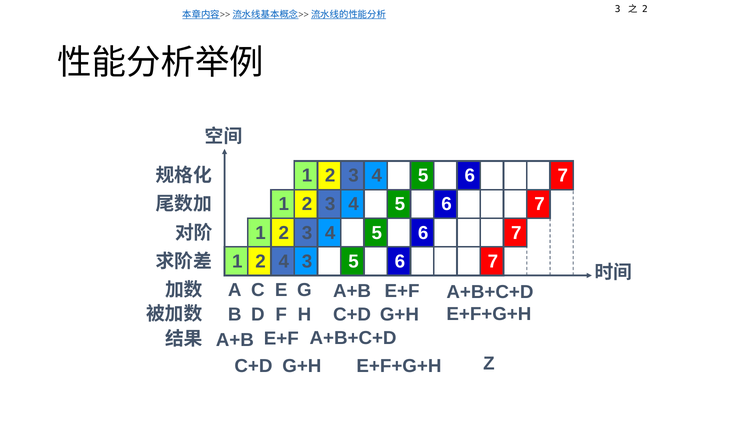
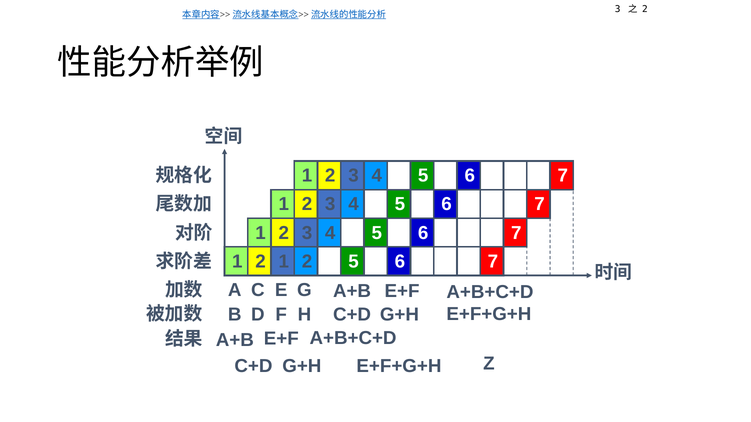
4: 4 -> 1 (284, 262)
3: 3 -> 2 (307, 262)
